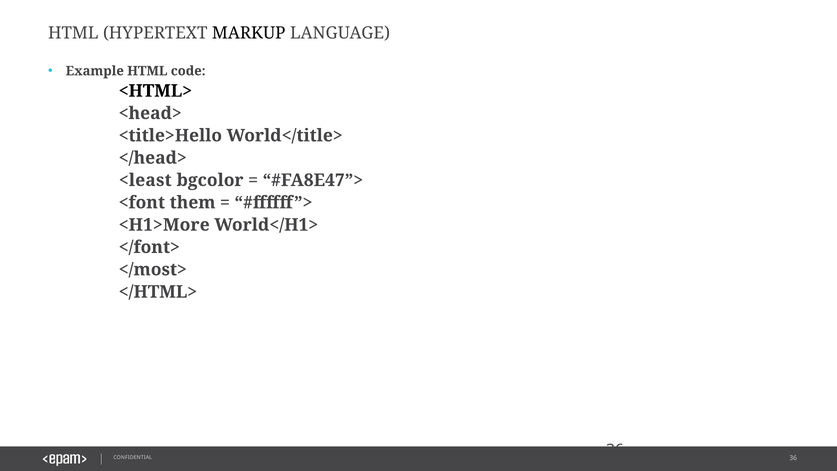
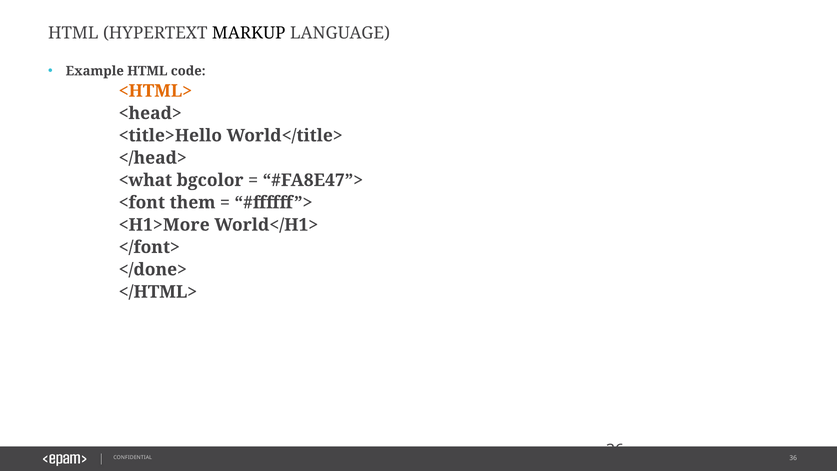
<HTML> colour: black -> orange (155, 91)
<least: <least -> <what (145, 180)
</most>: </most> -> </done> (153, 269)
